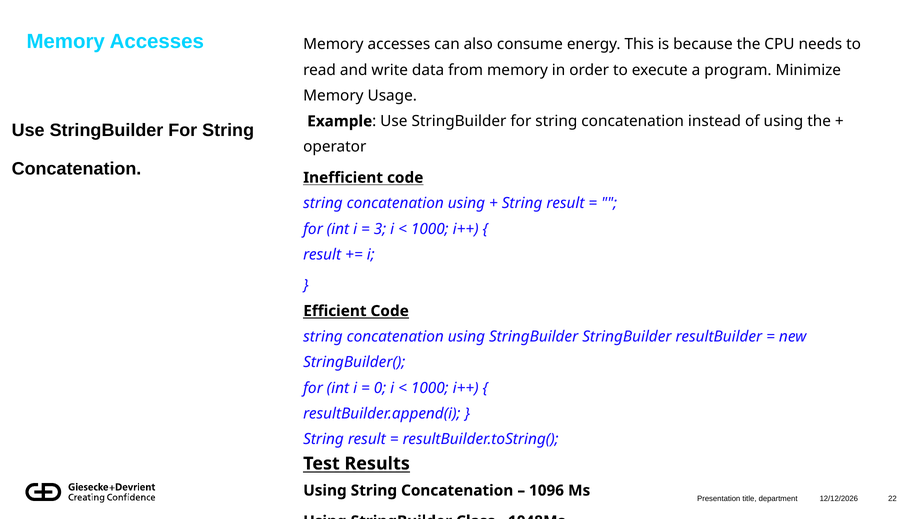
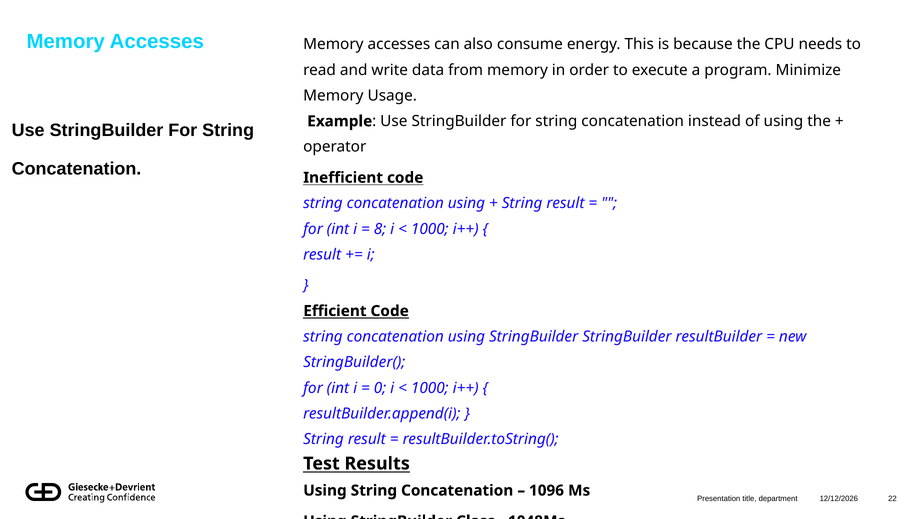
3: 3 -> 8 (380, 229)
